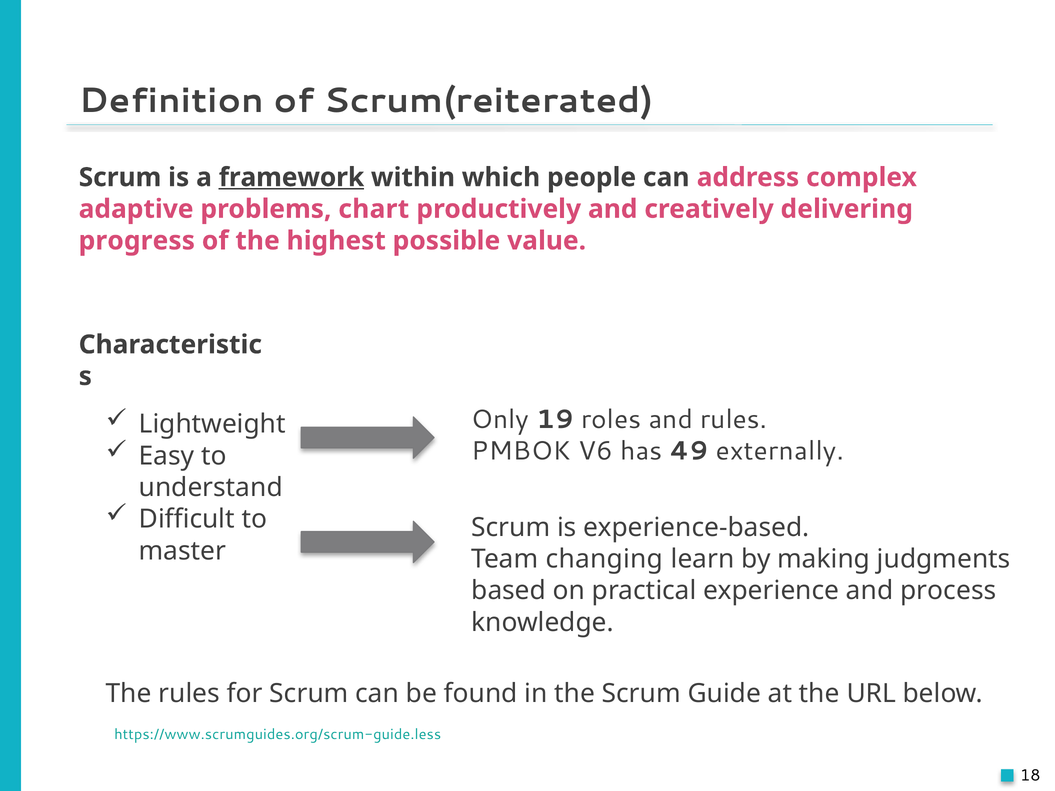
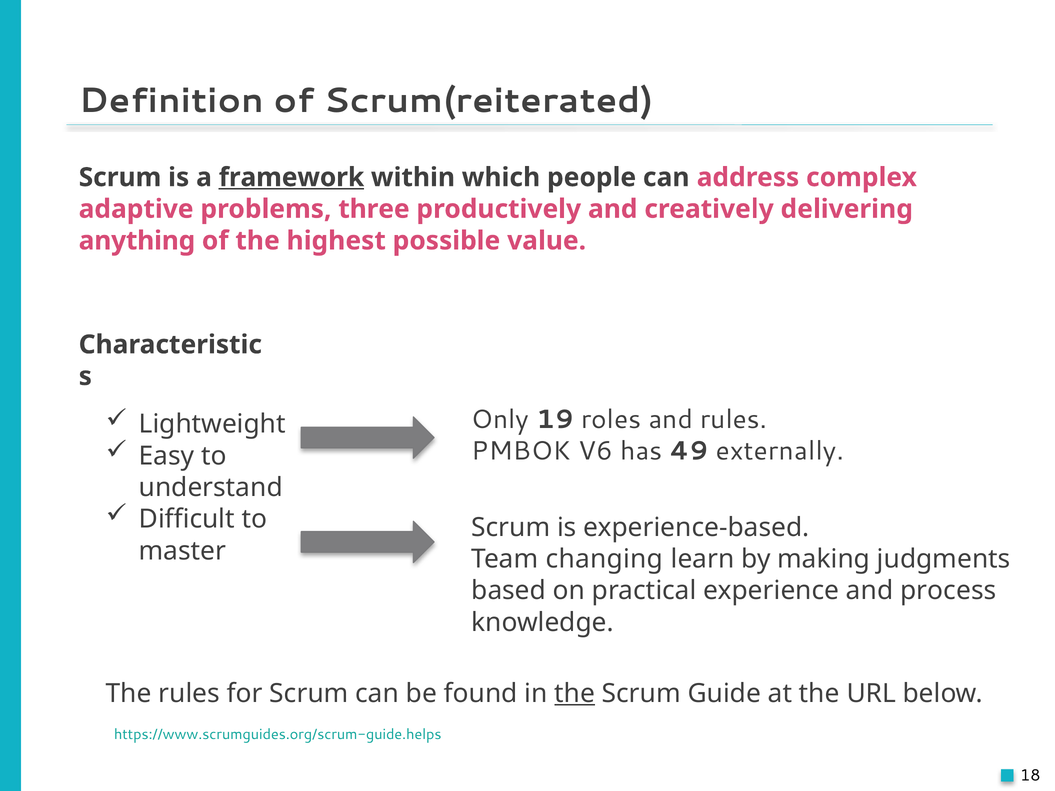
chart: chart -> three (374, 209)
progress: progress -> anything (137, 241)
the underline: none -> present (575, 694)
https://www.scrumguides.org/scrum-guide.less: https://www.scrumguides.org/scrum-guide.less -> https://www.scrumguides.org/scrum-guide.helps (278, 735)
